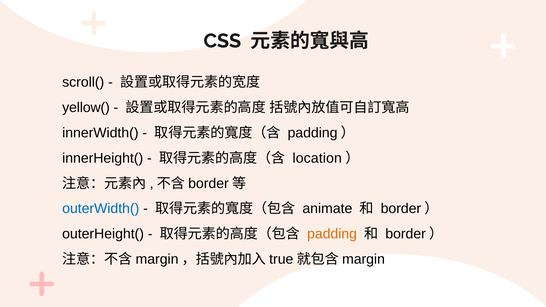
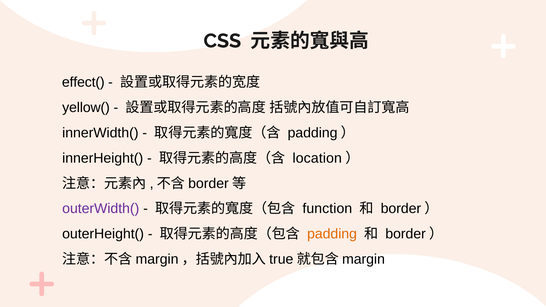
scroll(: scroll( -> effect( (83, 82)
outerWidth( colour: blue -> purple (101, 209)
animate: animate -> function (327, 209)
